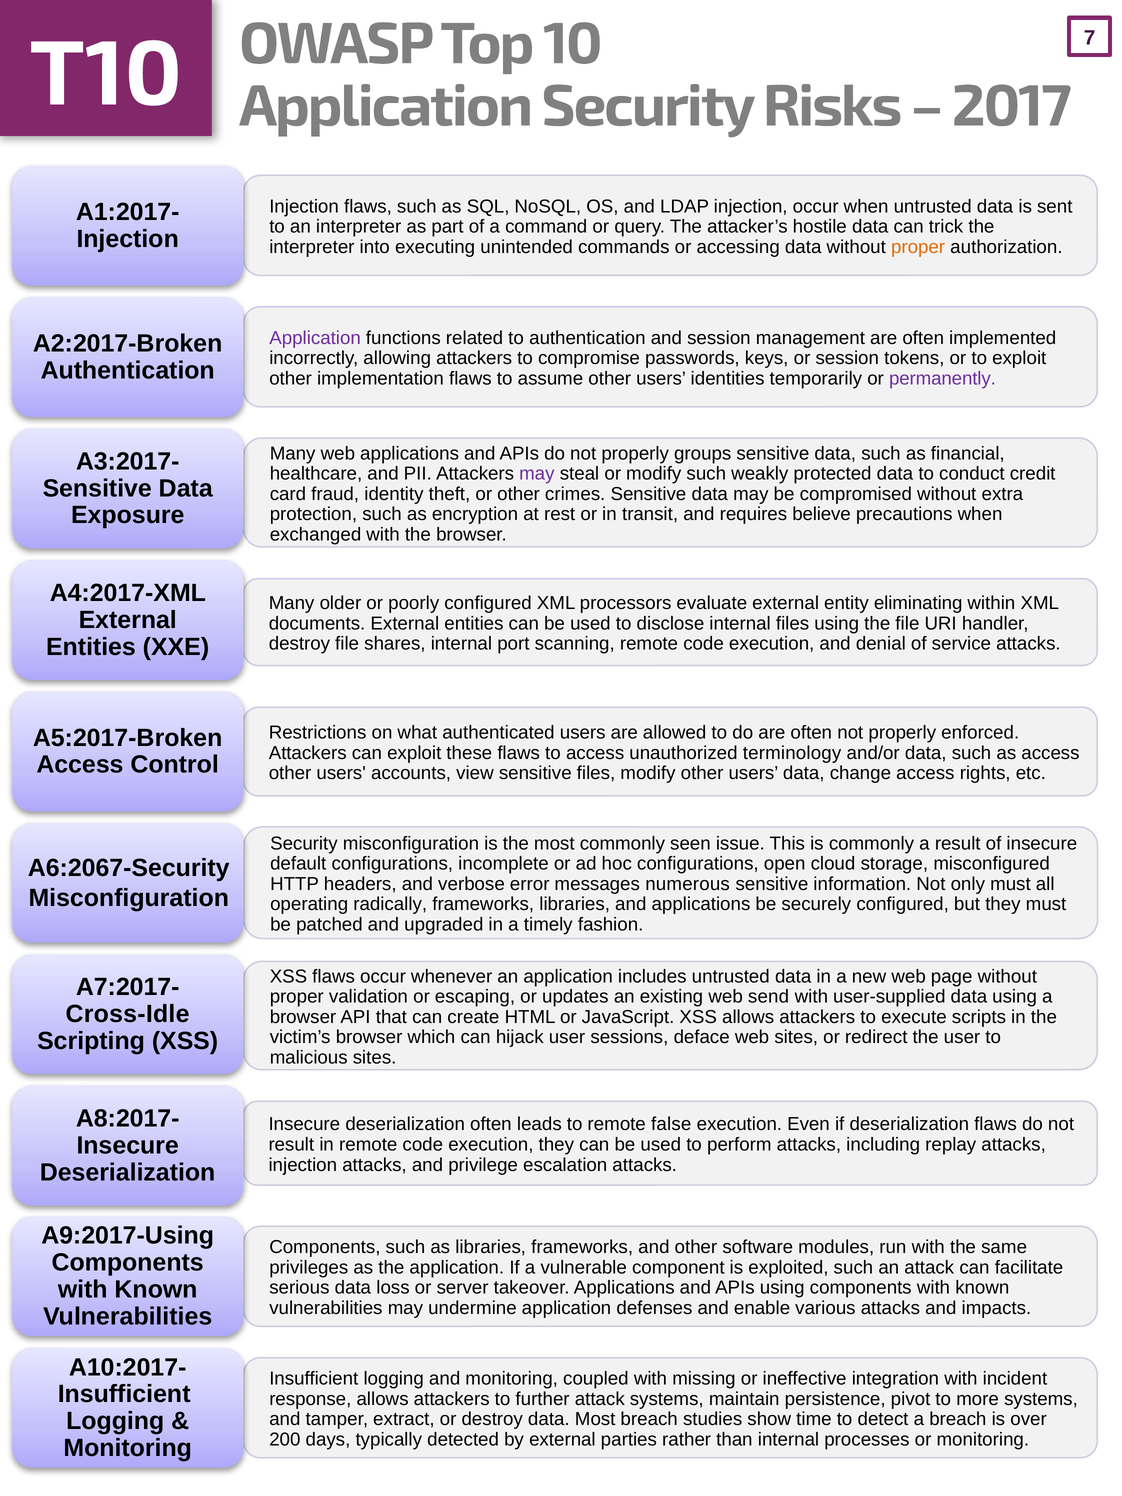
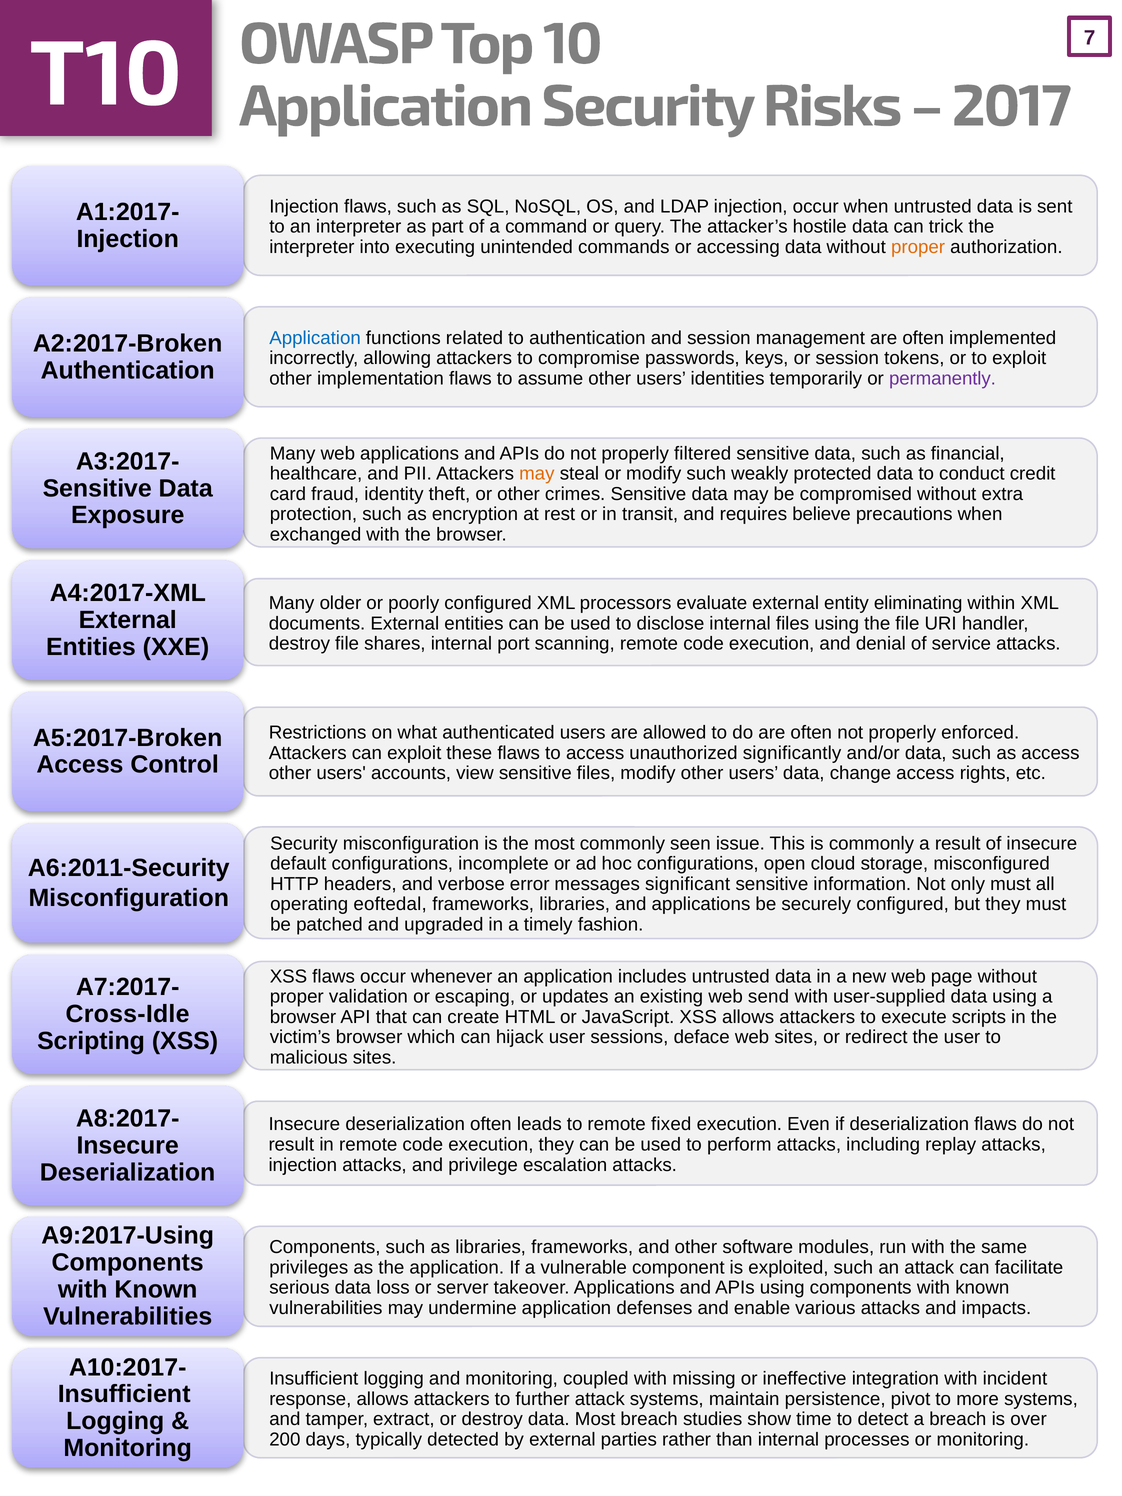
Application colour: purple -> blue (315, 338)
groups: groups -> filtered (703, 453)
may colour: purple -> orange (537, 474)
terminology: terminology -> significantly (792, 753)
A6:2067-Security: A6:2067-Security -> A6:2011-Security (129, 868)
numerous: numerous -> significant (688, 884)
radically: radically -> eoftedal (390, 904)
false: false -> fixed (671, 1124)
